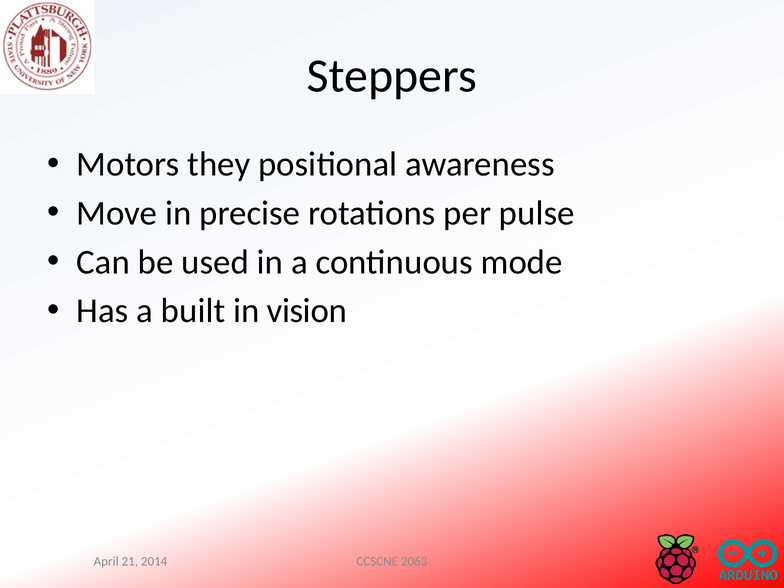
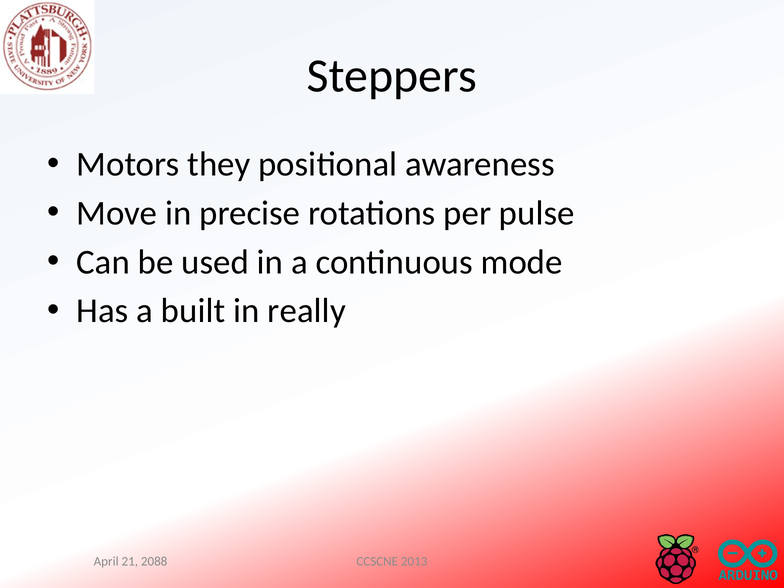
vision: vision -> really (307, 311)
2063: 2063 -> 2013 (414, 561)
2014: 2014 -> 2088 (154, 562)
